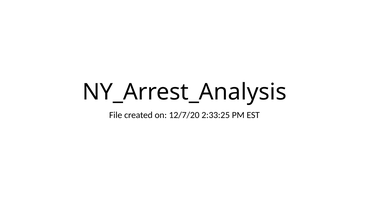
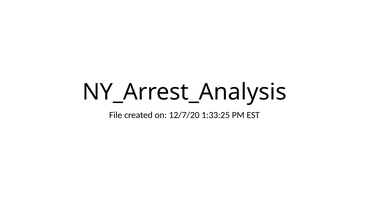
2:33:25: 2:33:25 -> 1:33:25 (216, 115)
